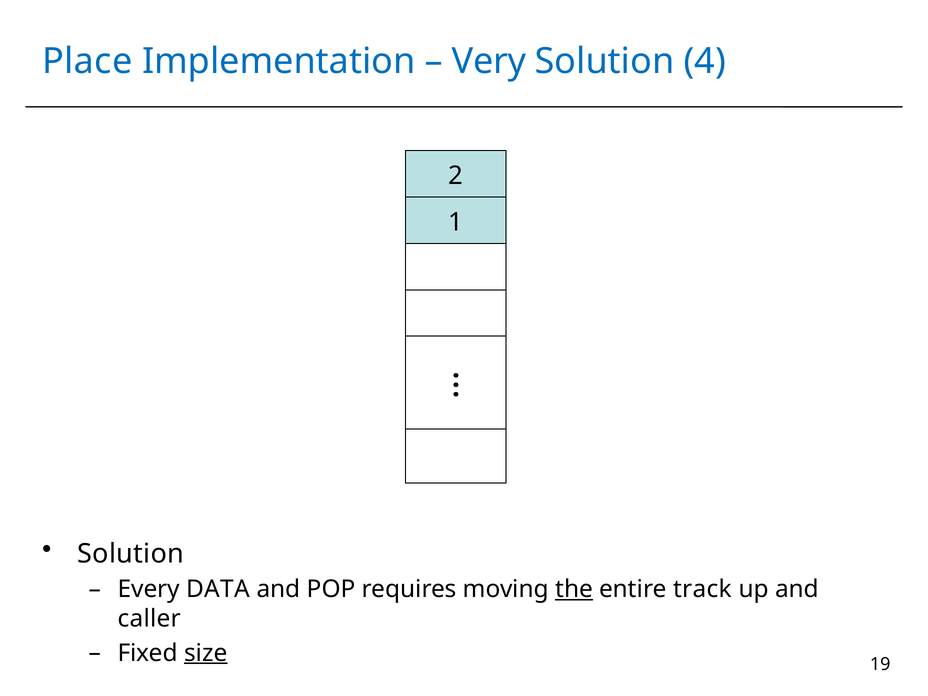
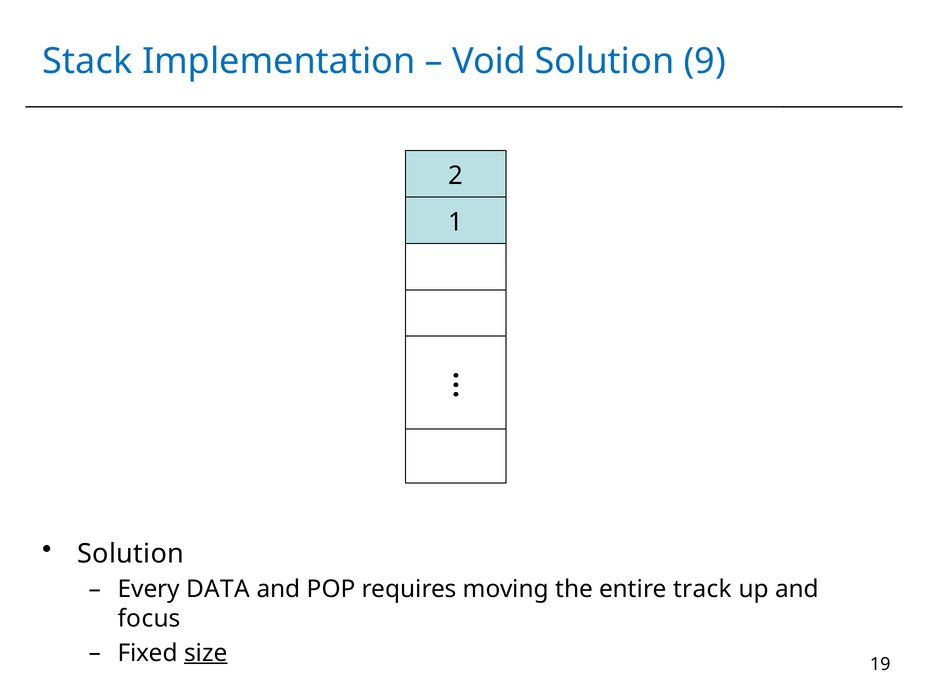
Place: Place -> Stack (87, 61)
Very: Very -> Void (489, 61)
4: 4 -> 9 (705, 61)
the underline: present -> none (574, 589)
caller: caller -> focus (149, 619)
